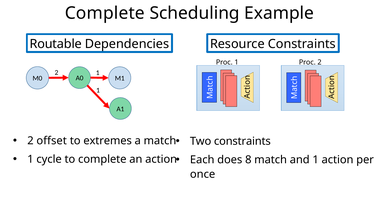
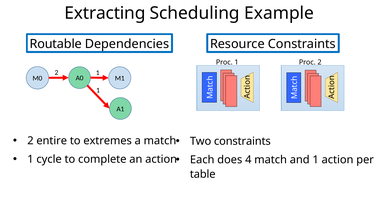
Complete: Complete -> Extracting (105, 13)
offset: offset -> entire (52, 141)
8: 8 -> 4 (248, 160)
once: once -> table (203, 174)
